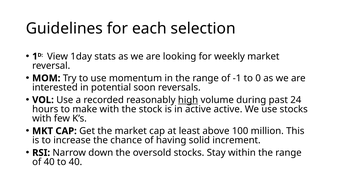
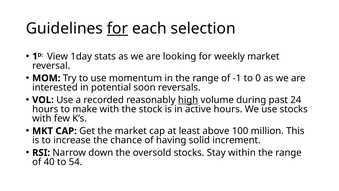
for underline: none -> present (117, 28)
active active: active -> hours (228, 109)
to 40: 40 -> 54 (75, 162)
